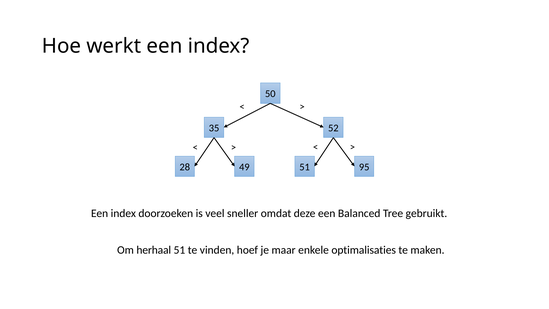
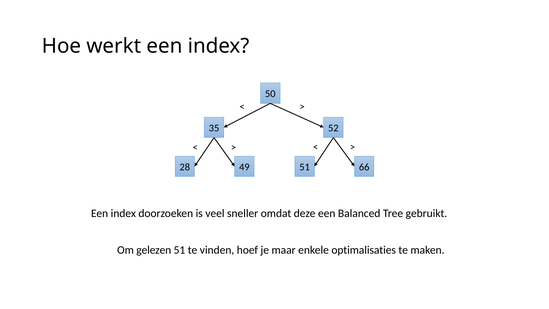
95: 95 -> 66 (364, 167)
herhaal: herhaal -> gelezen (154, 250)
